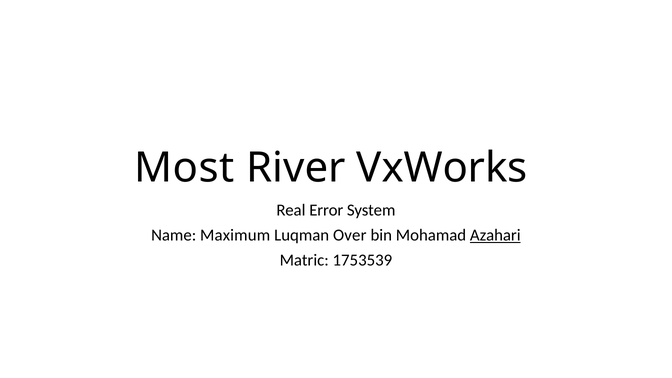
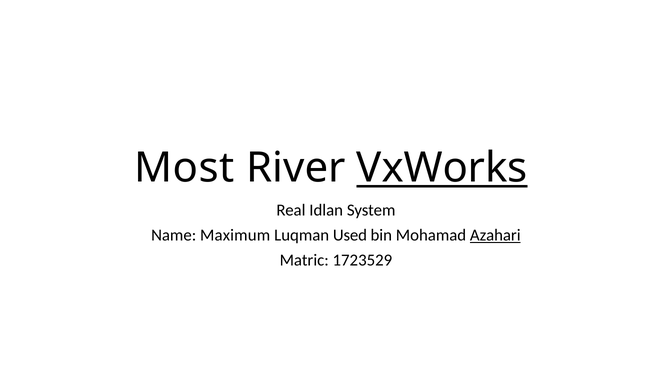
VxWorks underline: none -> present (442, 168)
Error: Error -> Idlan (326, 210)
Over: Over -> Used (350, 235)
1753539: 1753539 -> 1723529 (362, 260)
